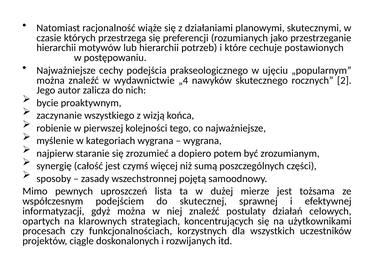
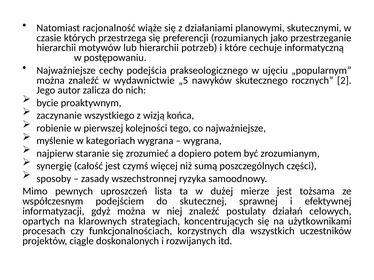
postawionych: postawionych -> informatyczną (314, 48)
„4: „4 -> „5 (183, 80)
pojętą: pojętą -> ryzyka (193, 179)
